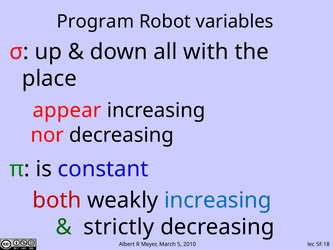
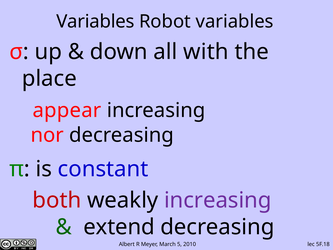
Program: Program -> Variables (95, 21)
increasing colour: blue -> purple (218, 200)
strictly: strictly -> extend (119, 227)
